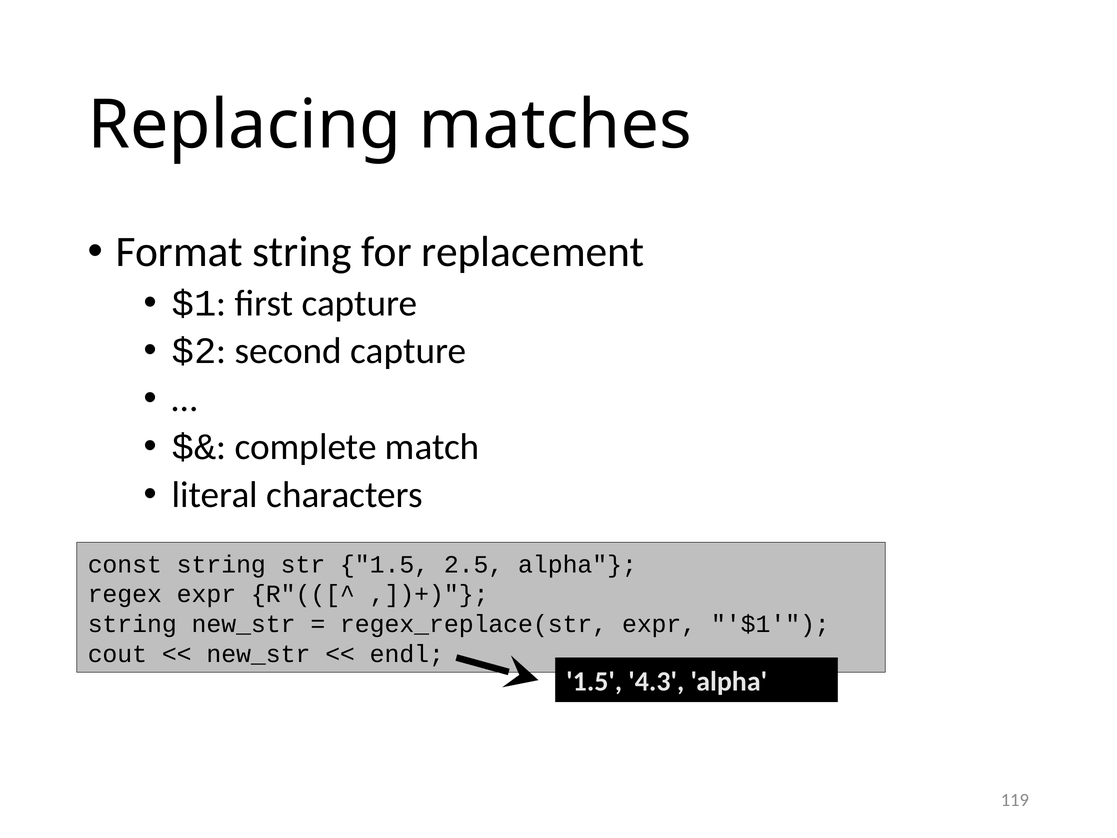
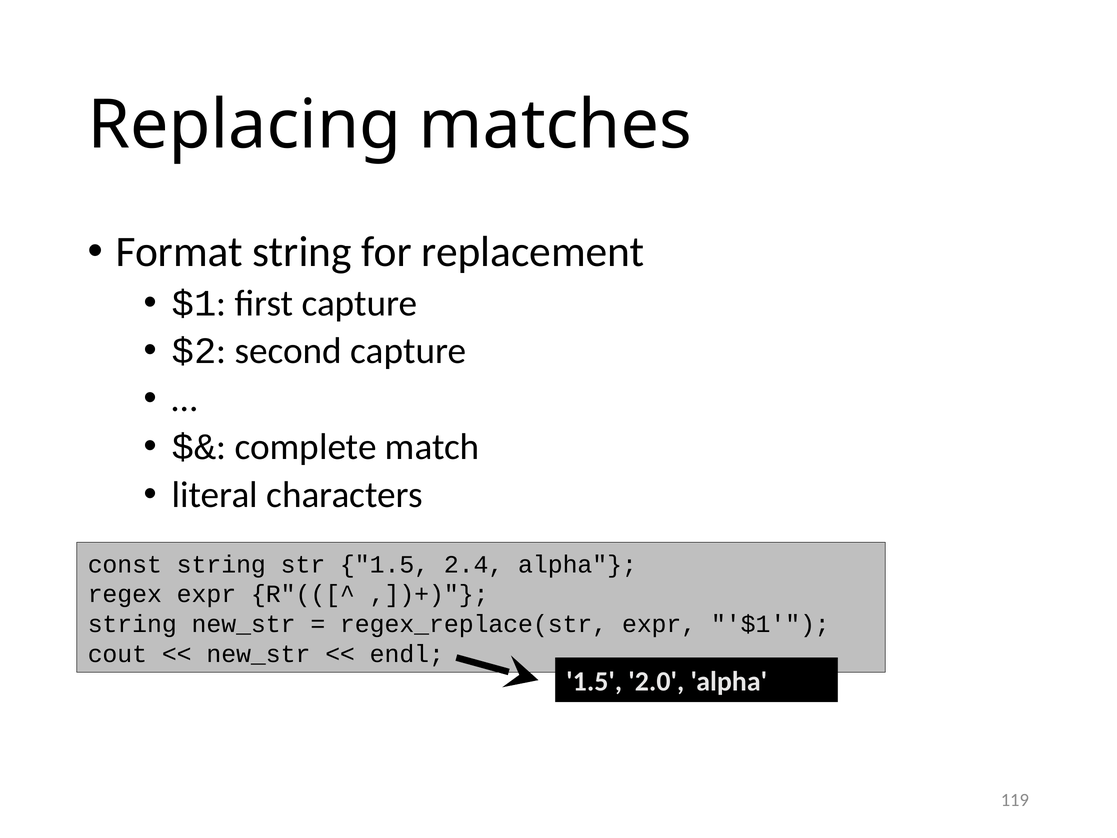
2.5: 2.5 -> 2.4 (474, 564)
4.3: 4.3 -> 2.0 (656, 682)
